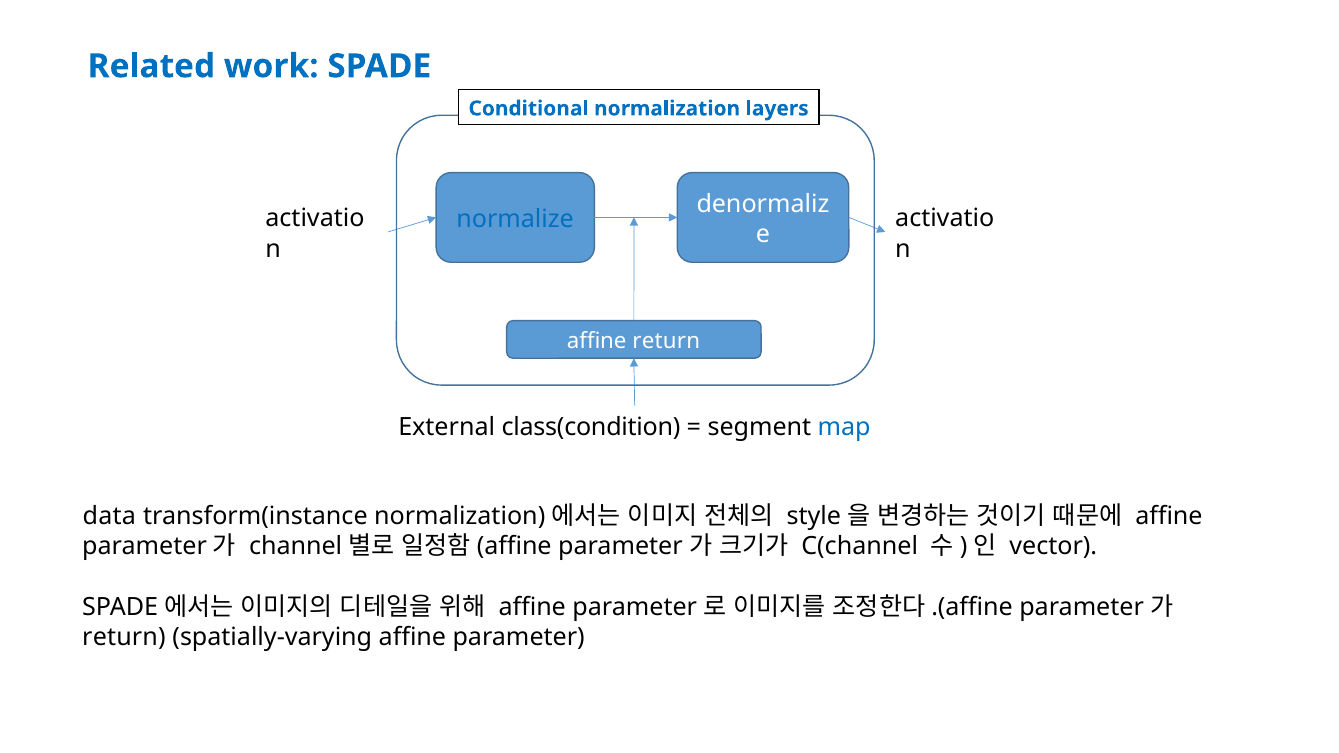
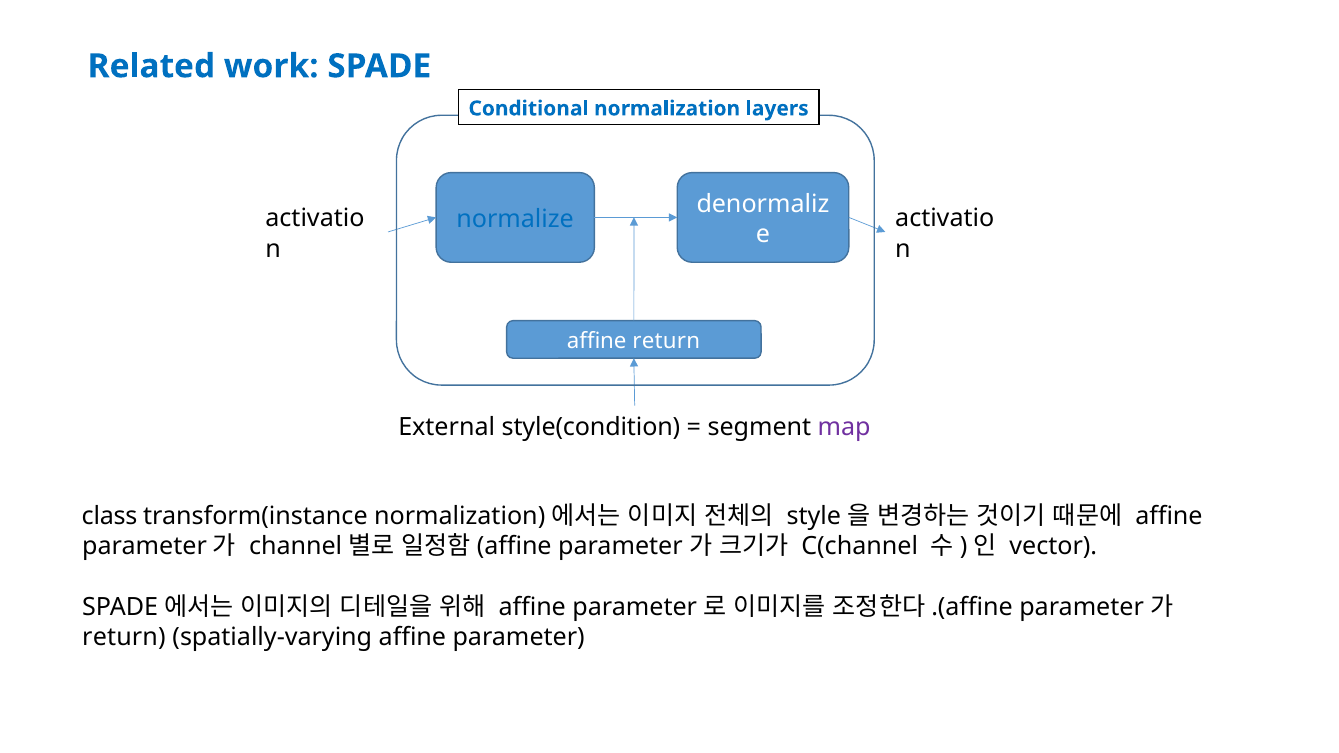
class(condition: class(condition -> style(condition (591, 427)
map colour: blue -> purple (844, 427)
data: data -> class (110, 517)
